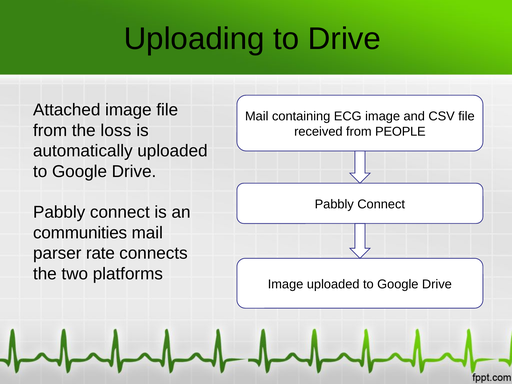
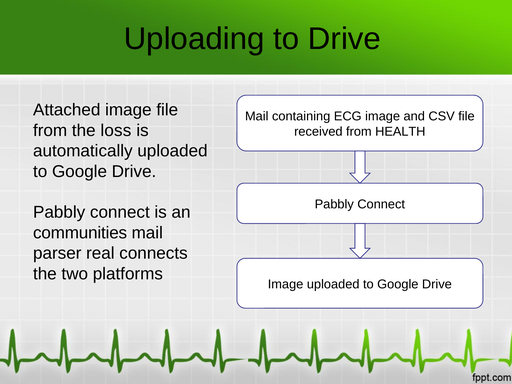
PEOPLE: PEOPLE -> HEALTH (400, 132)
rate: rate -> real (100, 253)
